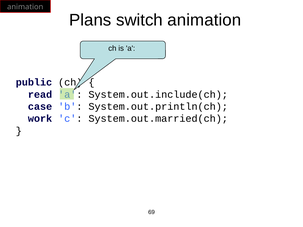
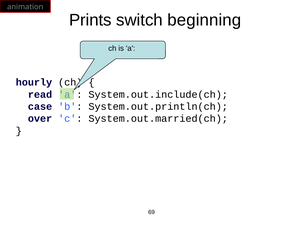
Plans: Plans -> Prints (90, 20)
switch animation: animation -> beginning (204, 20)
public: public -> hourly (34, 82)
work: work -> over (40, 119)
